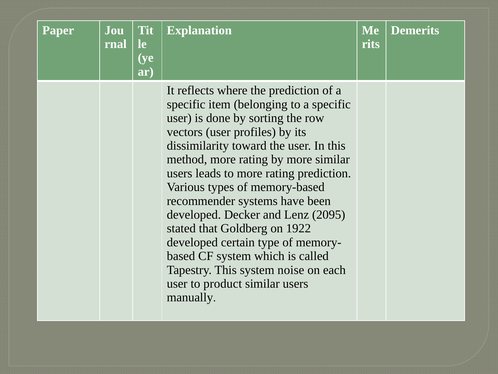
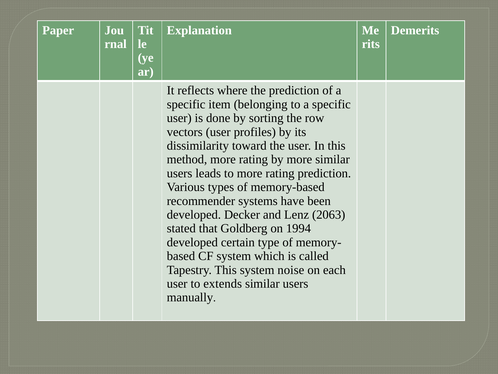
2095: 2095 -> 2063 (329, 214)
1922: 1922 -> 1994 (298, 228)
product: product -> extends (223, 283)
